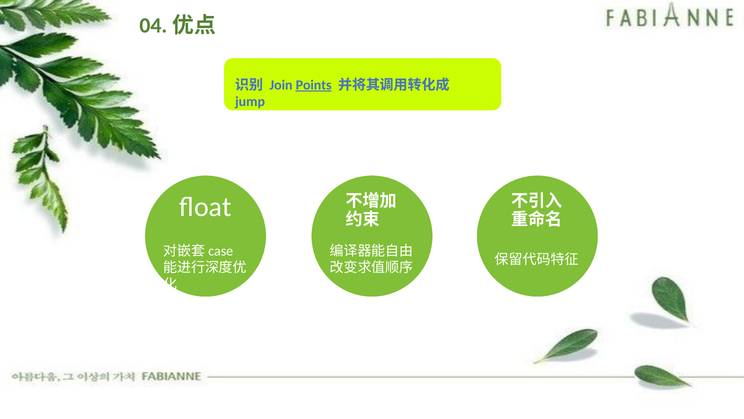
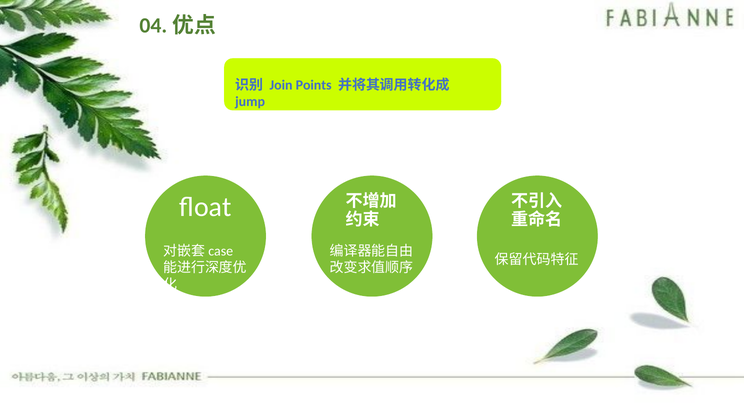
Points underline: present -> none (314, 85)
